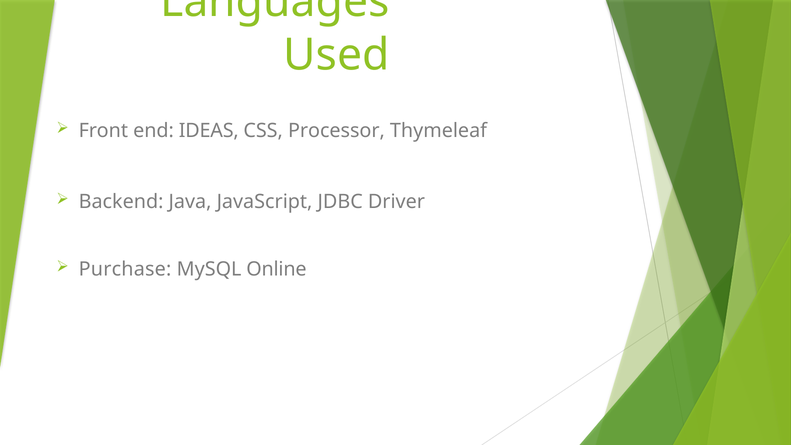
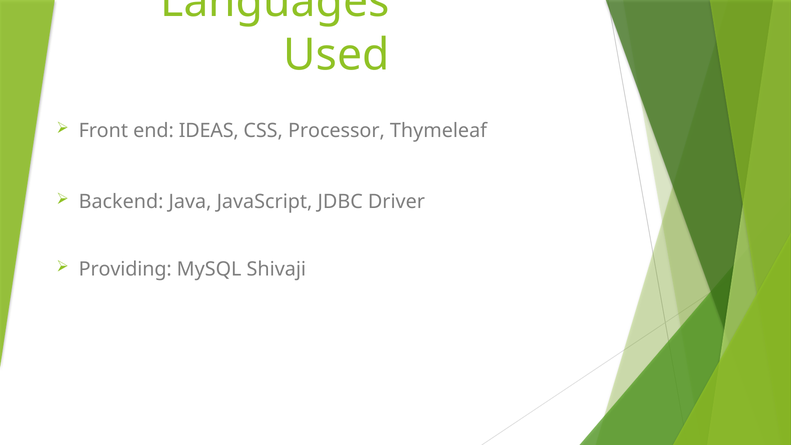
Purchase: Purchase -> Providing (125, 269)
Online: Online -> Shivaji (276, 269)
